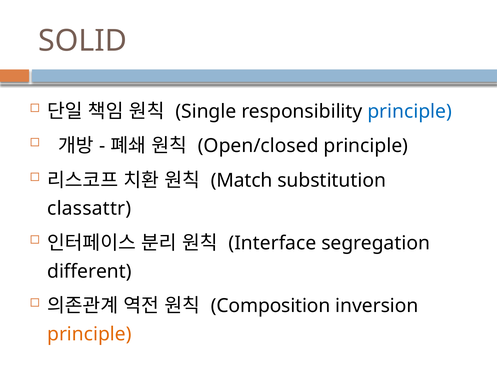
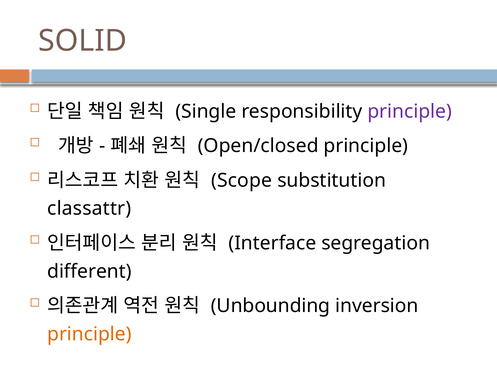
principle colour: blue -> purple (410, 112)
Match: Match -> Scope (242, 181)
Composition: Composition -> Unbounding (271, 307)
